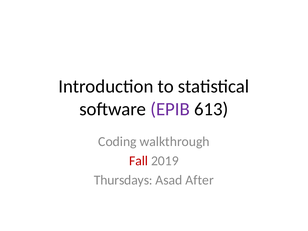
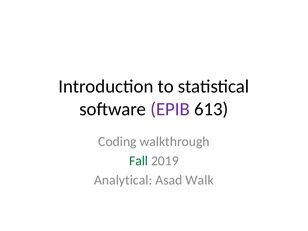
Fall colour: red -> green (139, 161)
Thursdays: Thursdays -> Analytical (123, 180)
After: After -> Walk (200, 180)
